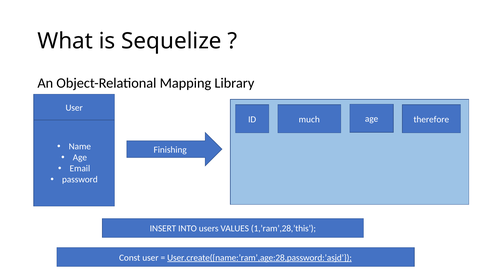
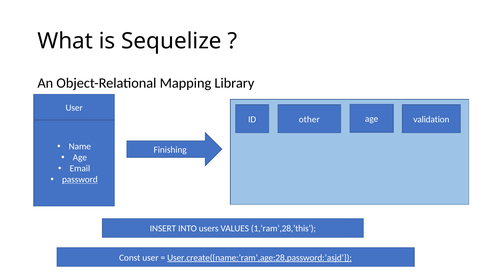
much: much -> other (309, 120)
therefore: therefore -> validation (431, 120)
password underline: none -> present (80, 180)
